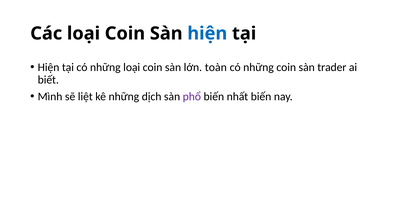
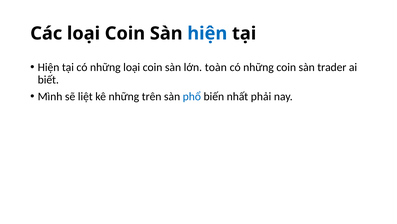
dịch: dịch -> trên (152, 96)
phổ colour: purple -> blue (192, 96)
nhất biến: biến -> phải (261, 96)
